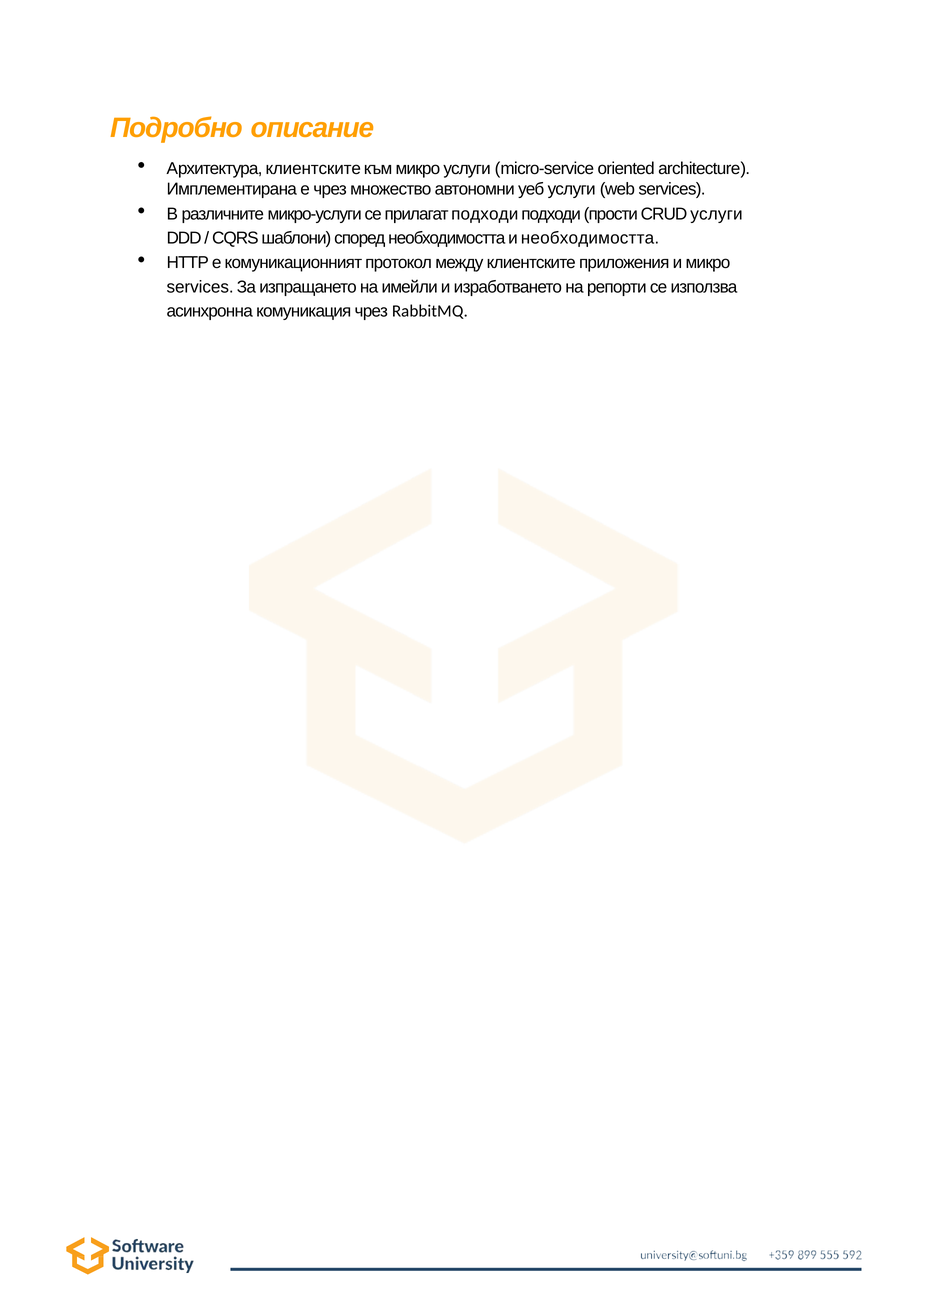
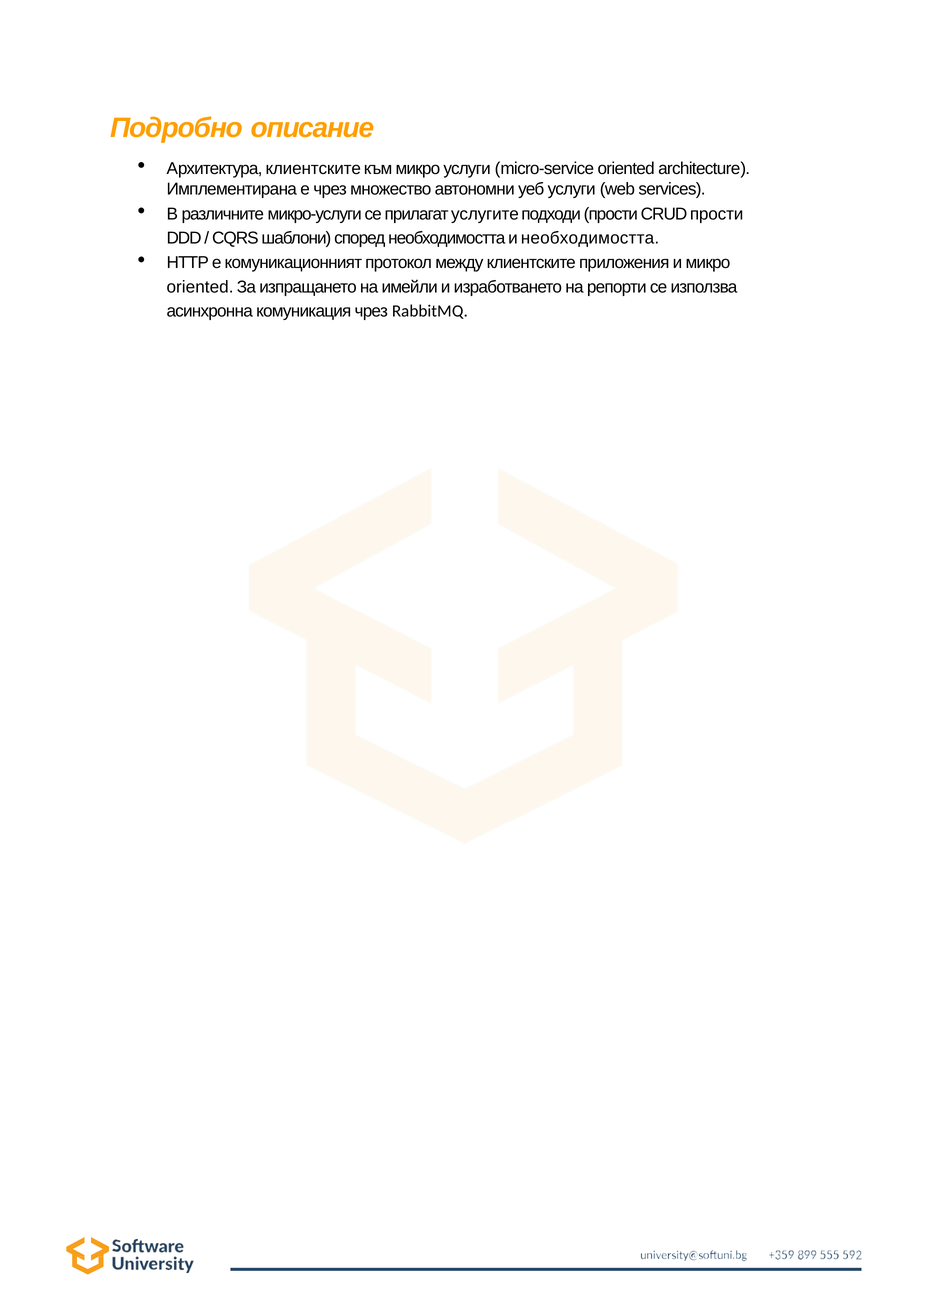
прилагат подходи: подходи -> услугите (485, 214)
CRUD услуги: услуги -> прости (717, 214)
services: services -> oriented (200, 287)
